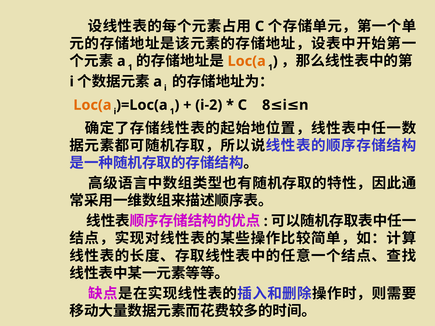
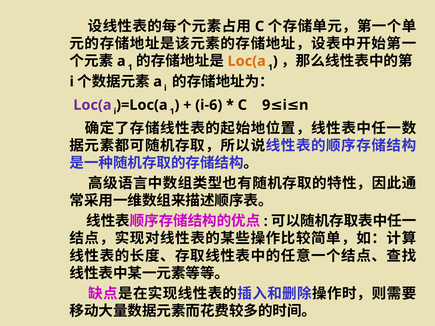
Loc(a colour: orange -> purple (92, 105)
i-2: i-2 -> i-6 (209, 105)
8: 8 -> 9 (266, 105)
